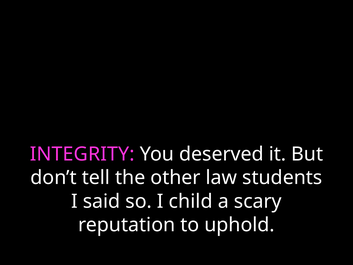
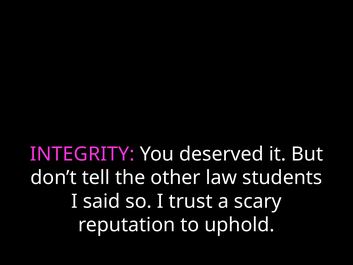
child: child -> trust (191, 201)
